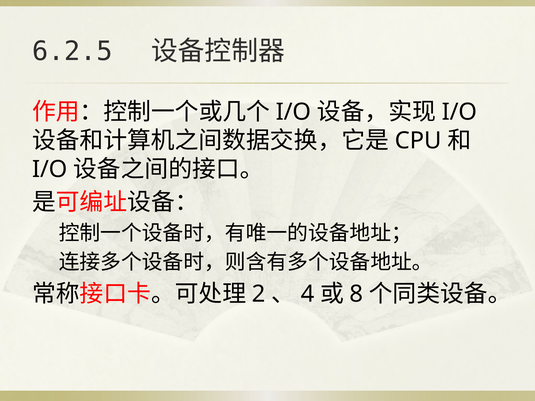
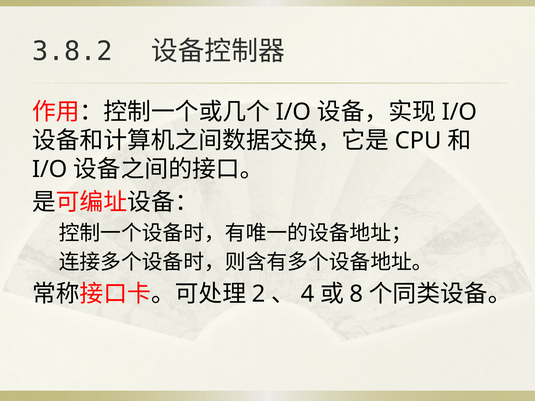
6.2.5: 6.2.5 -> 3.8.2 (72, 51)
